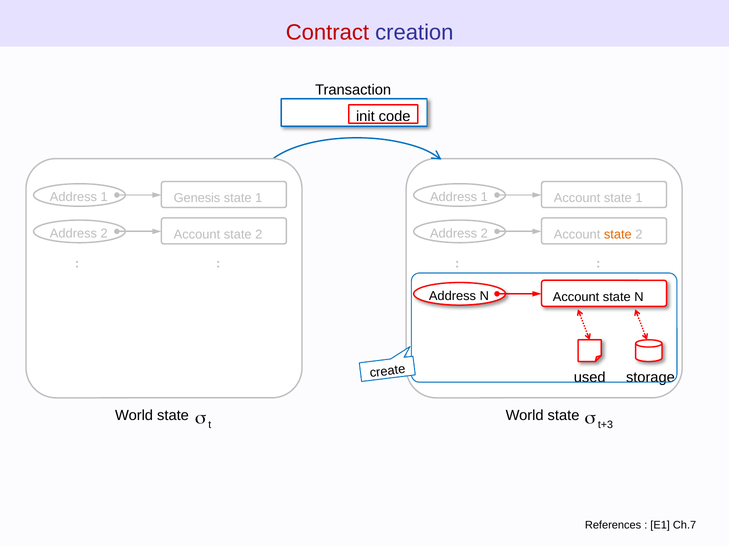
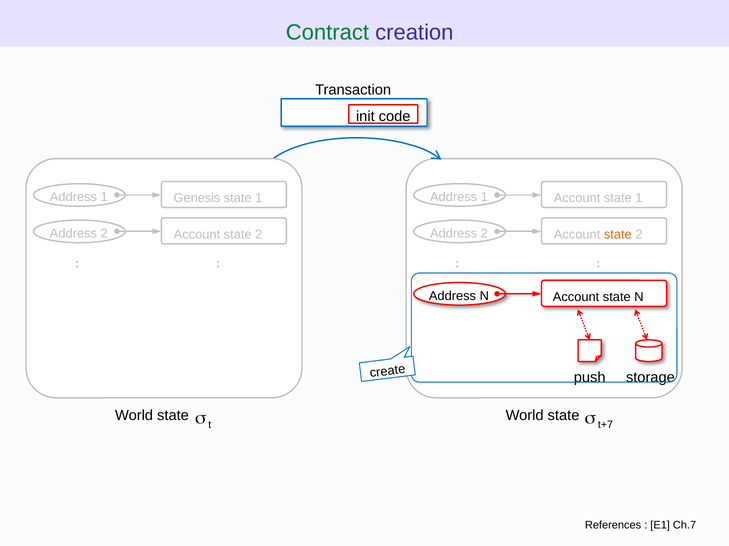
Contract colour: red -> green (327, 33)
used: used -> push (590, 378)
t+3: t+3 -> t+7 (605, 425)
